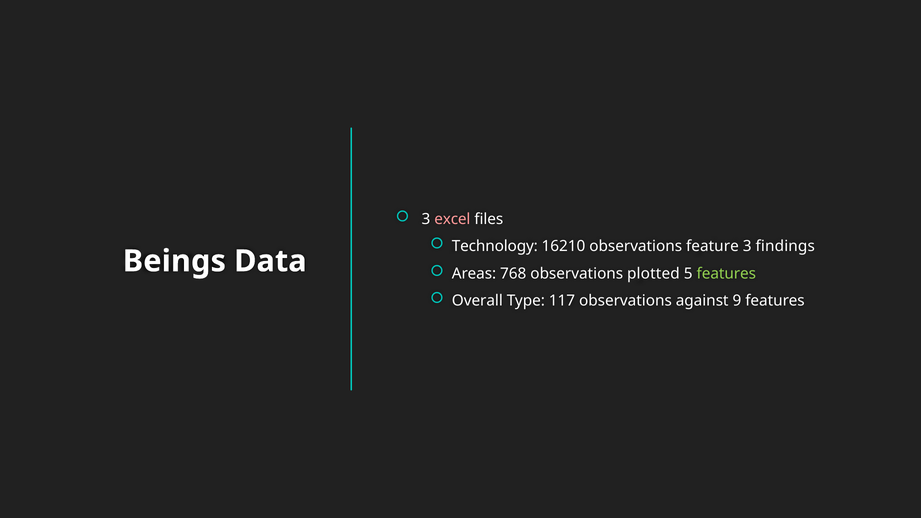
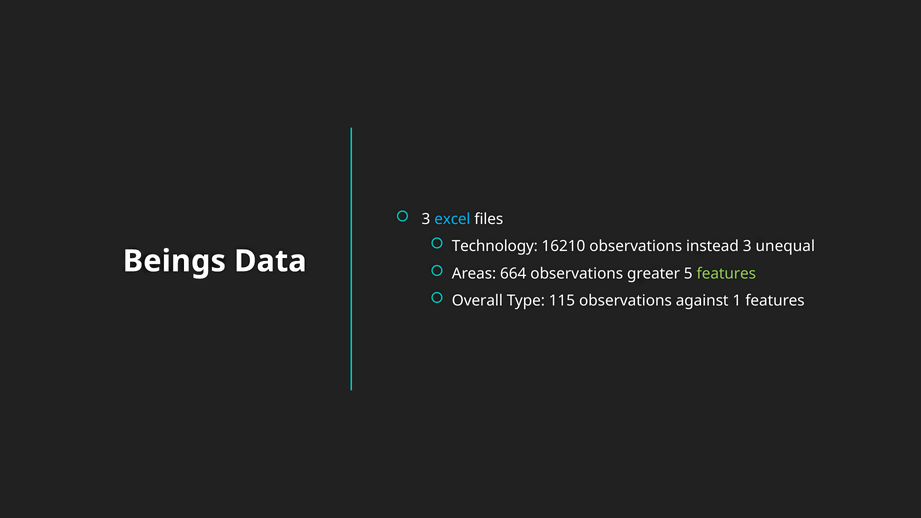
excel colour: pink -> light blue (452, 219)
feature: feature -> instead (712, 246)
findings: findings -> unequal (785, 246)
768: 768 -> 664 (513, 274)
plotted: plotted -> greater (654, 274)
117: 117 -> 115 (562, 301)
9: 9 -> 1 (737, 301)
